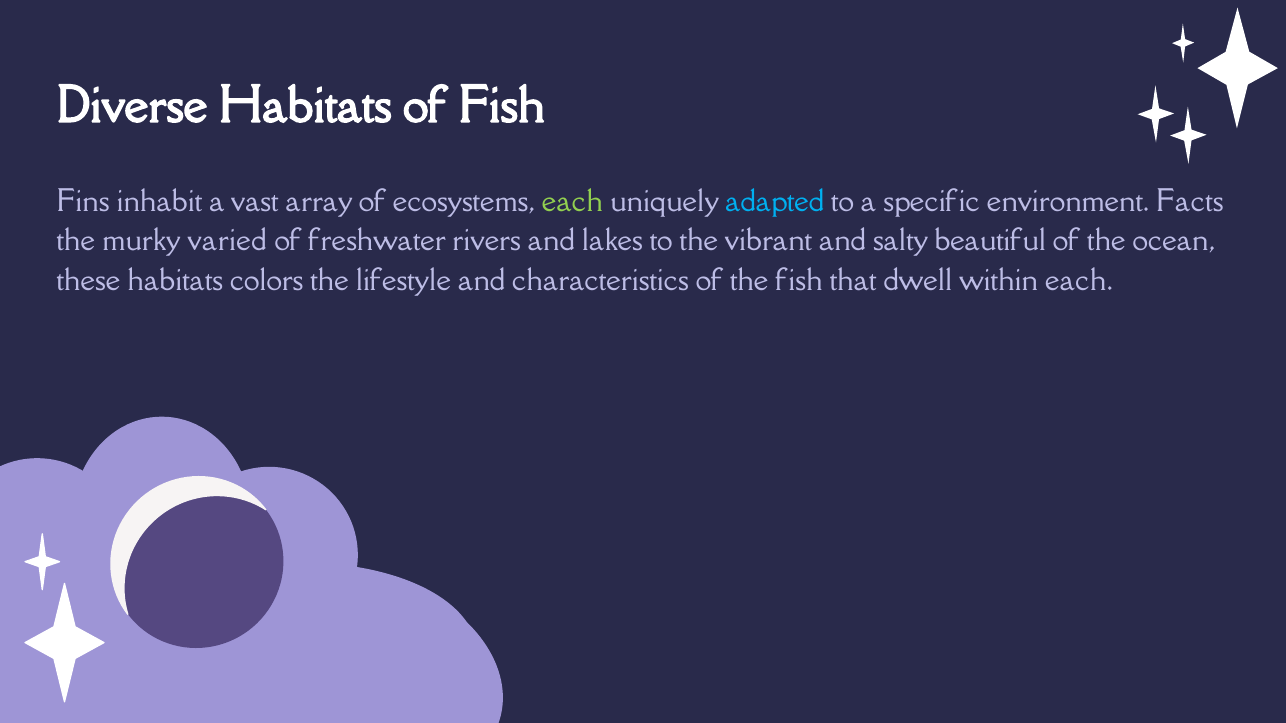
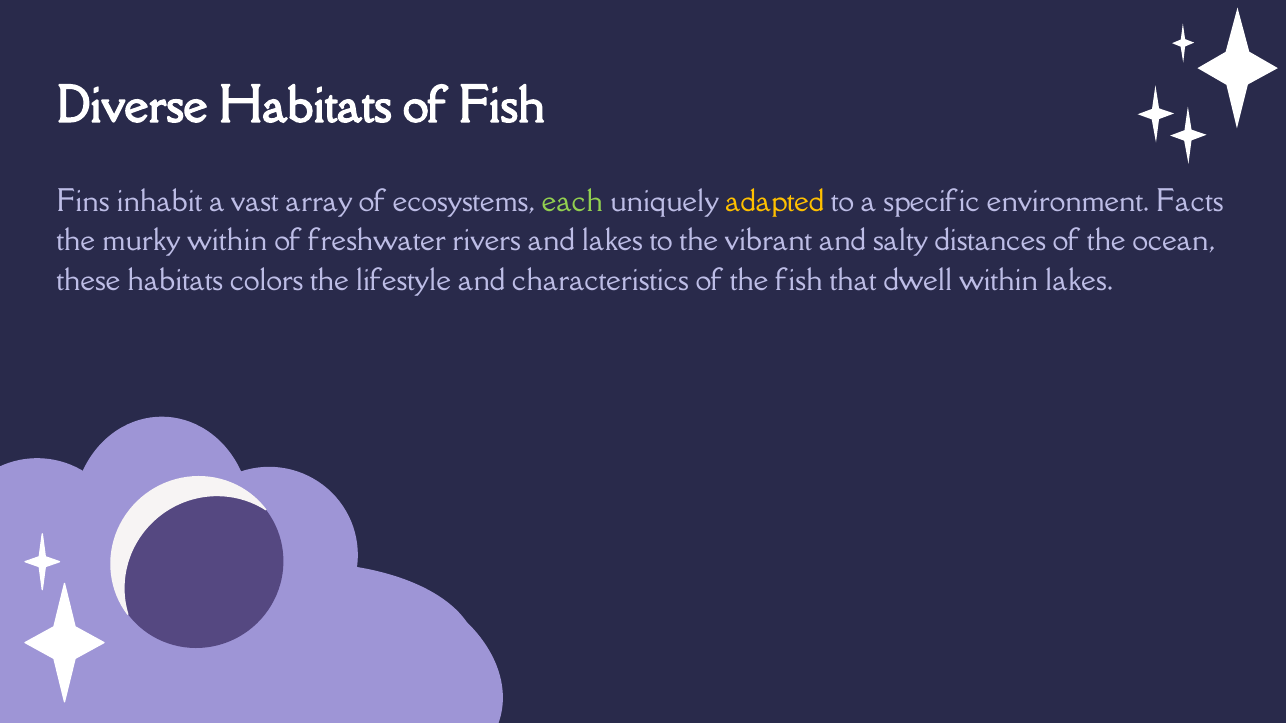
adapted colour: light blue -> yellow (775, 202)
murky varied: varied -> within (227, 242)
beautiful: beautiful -> distances (990, 242)
within each: each -> lakes (1079, 281)
